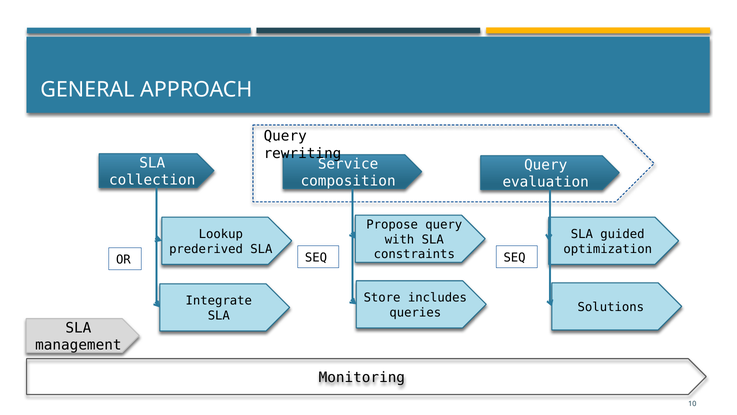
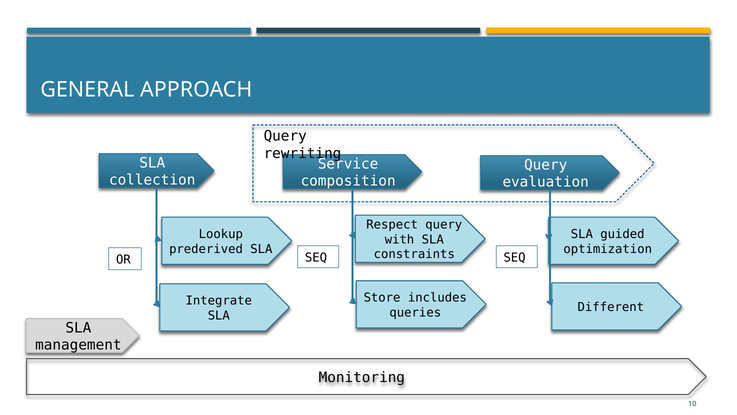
Propose: Propose -> Respect (392, 225)
Solutions: Solutions -> Different (611, 307)
